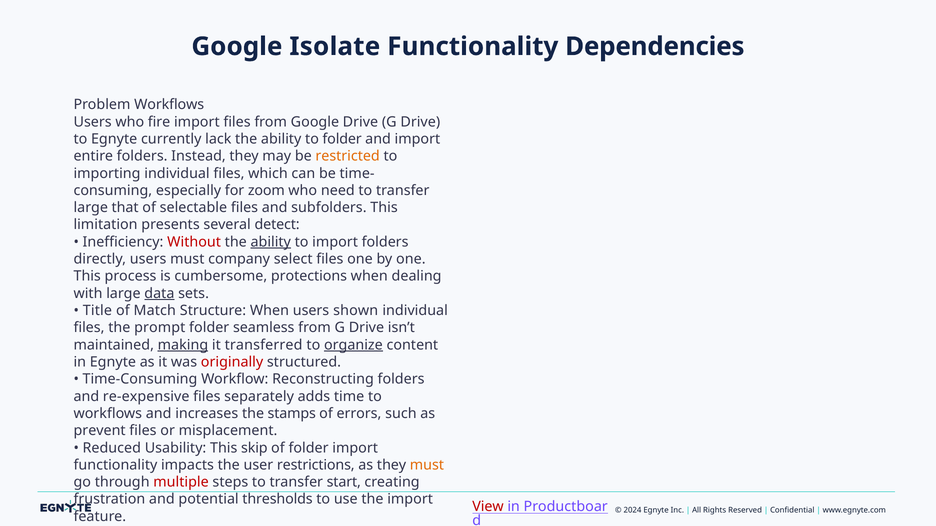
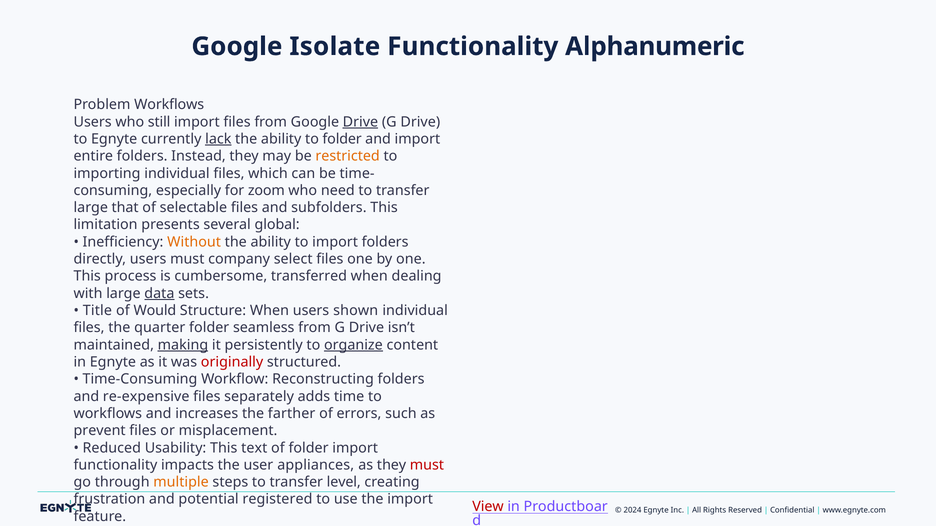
Dependencies: Dependencies -> Alphanumeric (655, 47)
fire: fire -> still (159, 122)
Drive underline: none -> present (360, 122)
lack underline: none -> present (218, 139)
detect: detect -> global (277, 225)
Without colour: red -> orange (194, 242)
ability underline: present -> none (271, 242)
protections: protections -> transferred (309, 277)
Match: Match -> Would (155, 311)
the prompt: prompt -> quarter (160, 328)
transferred: transferred -> persistently (264, 345)
stamps: stamps -> farther (292, 414)
skip: skip -> text (254, 448)
restrictions: restrictions -> appliances (316, 465)
must colour: orange -> red (427, 465)
multiple colour: red -> orange (181, 483)
start: start -> level (344, 483)
thresholds: thresholds -> registered (277, 500)
